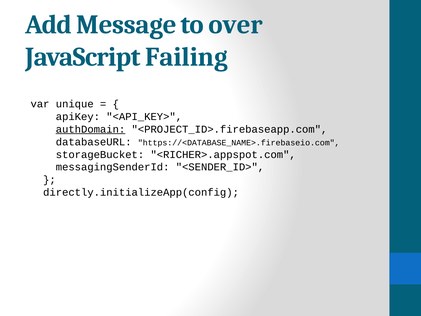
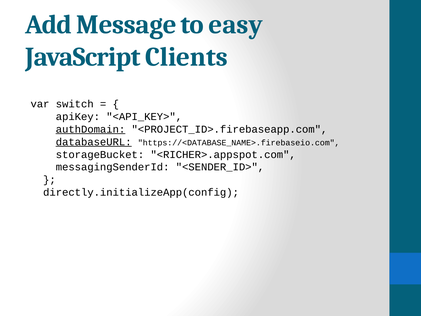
over: over -> easy (236, 25)
Failing: Failing -> Clients (186, 57)
unique: unique -> switch (75, 104)
databaseURL underline: none -> present (94, 142)
